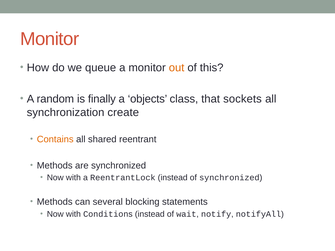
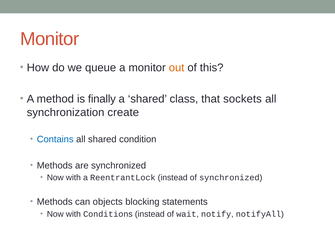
random: random -> method (55, 99)
a objects: objects -> shared (147, 99)
Contains colour: orange -> blue (55, 140)
reentrant: reentrant -> condition (138, 140)
several: several -> objects (108, 202)
